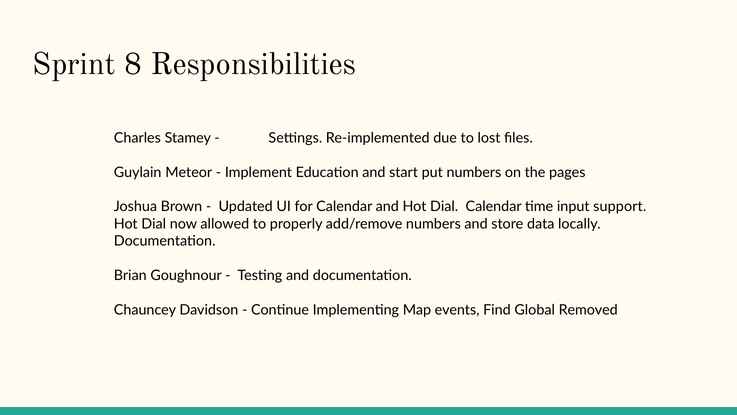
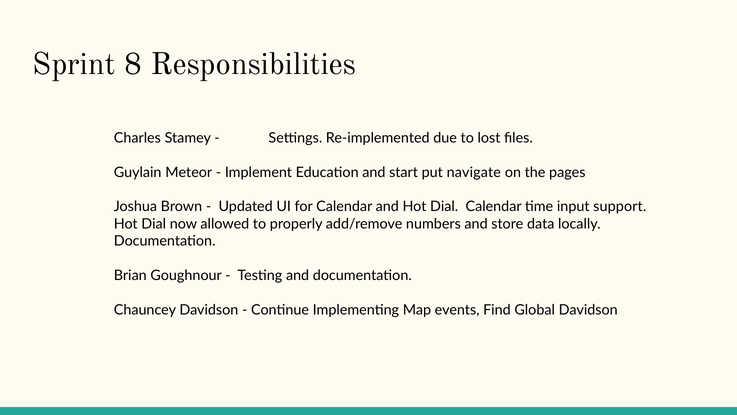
put numbers: numbers -> navigate (474, 172)
Global Removed: Removed -> Davidson (588, 310)
